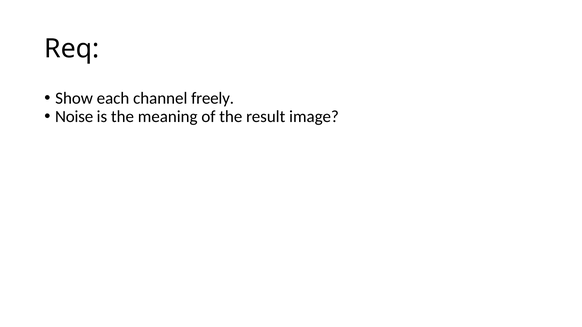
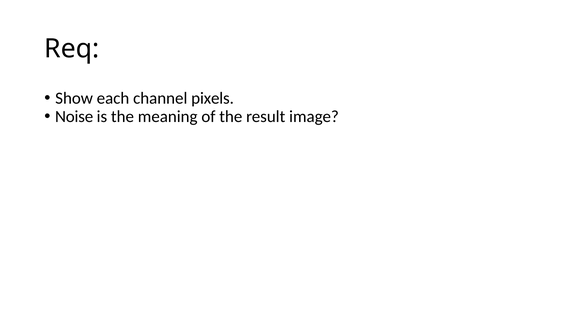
freely: freely -> pixels (213, 98)
